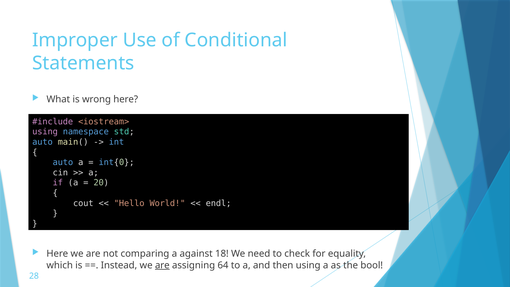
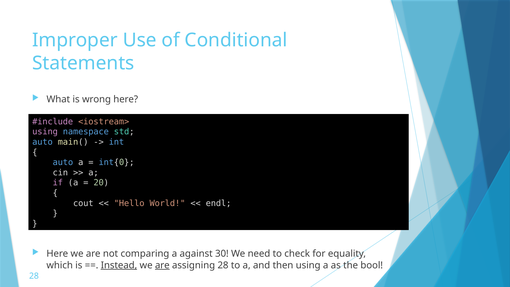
18: 18 -> 30 (222, 254)
Instead underline: none -> present (119, 265)
assigning 64: 64 -> 28 (223, 265)
